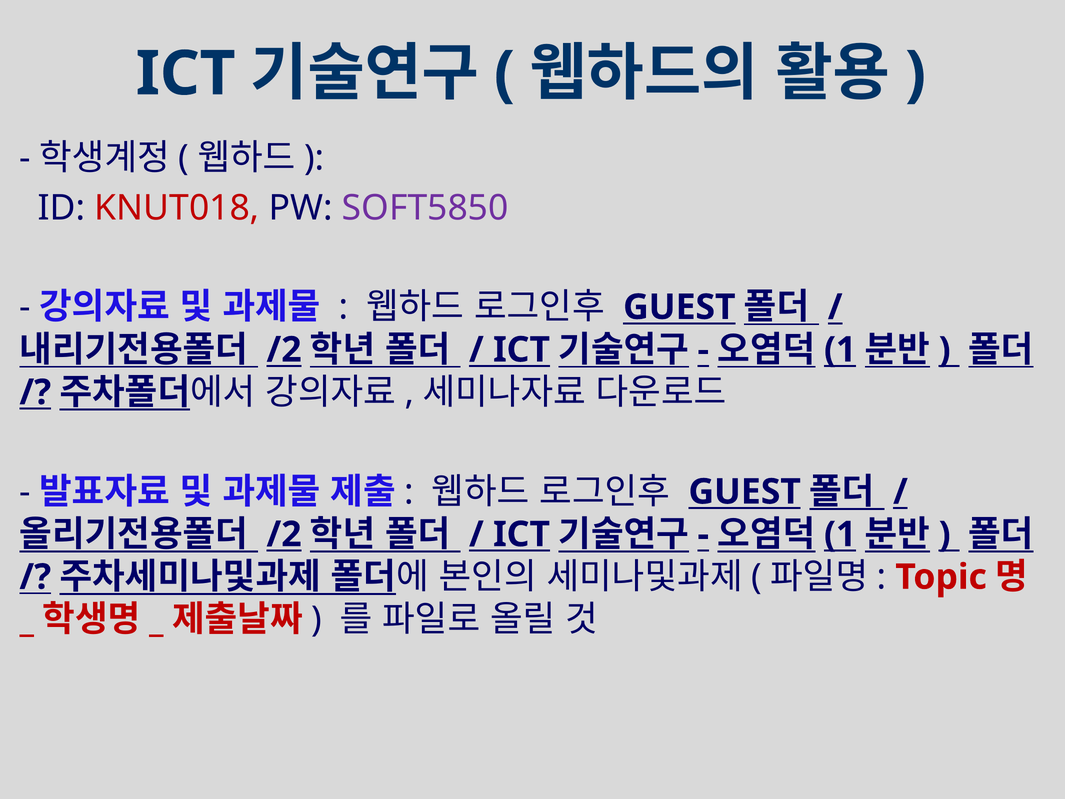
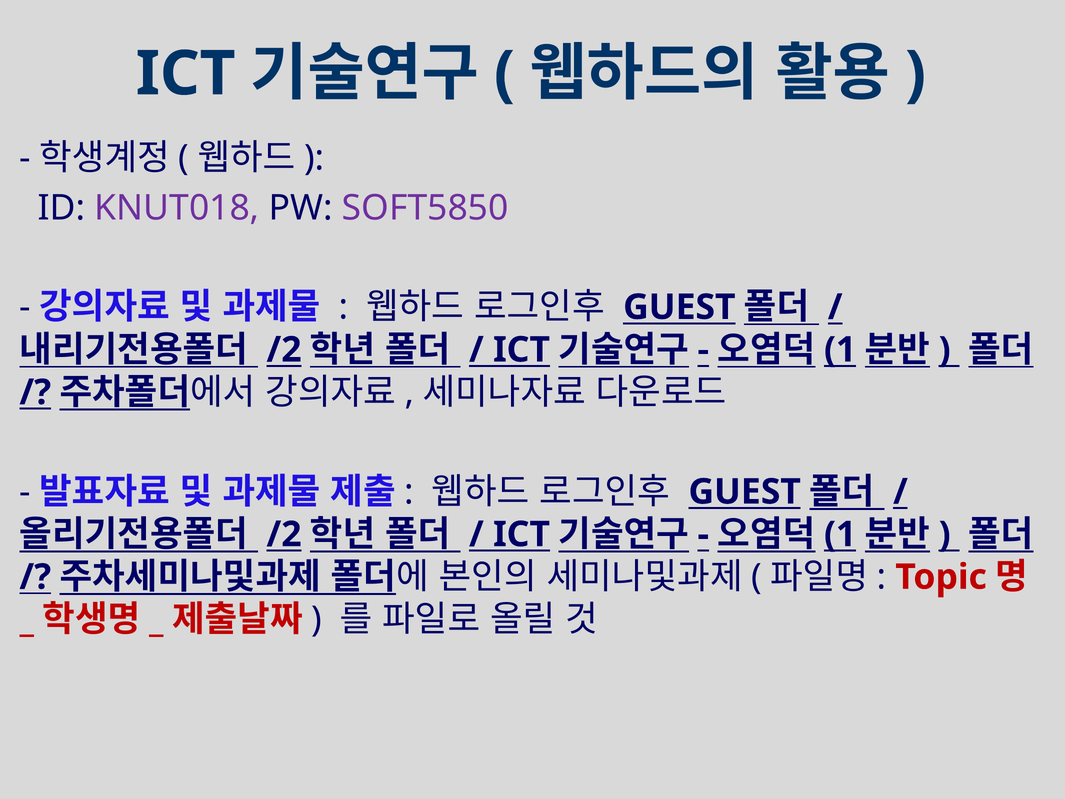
KNUT018 colour: red -> purple (177, 208)
